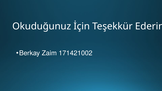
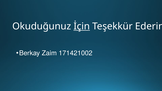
İçin underline: none -> present (82, 26)
